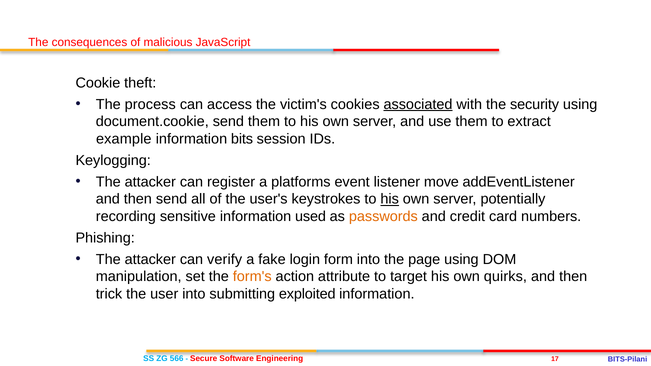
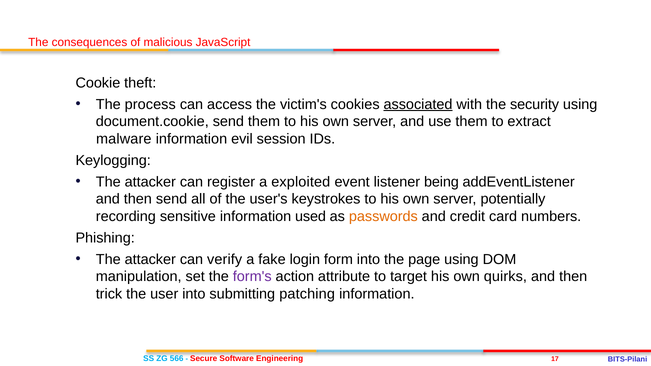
example: example -> malware (124, 139)
bits: bits -> evil (242, 139)
platforms: platforms -> exploited (301, 182)
move: move -> being (441, 182)
his underline: present -> none (390, 199)
form's colour: orange -> purple (252, 277)
exploited: exploited -> patching (307, 294)
